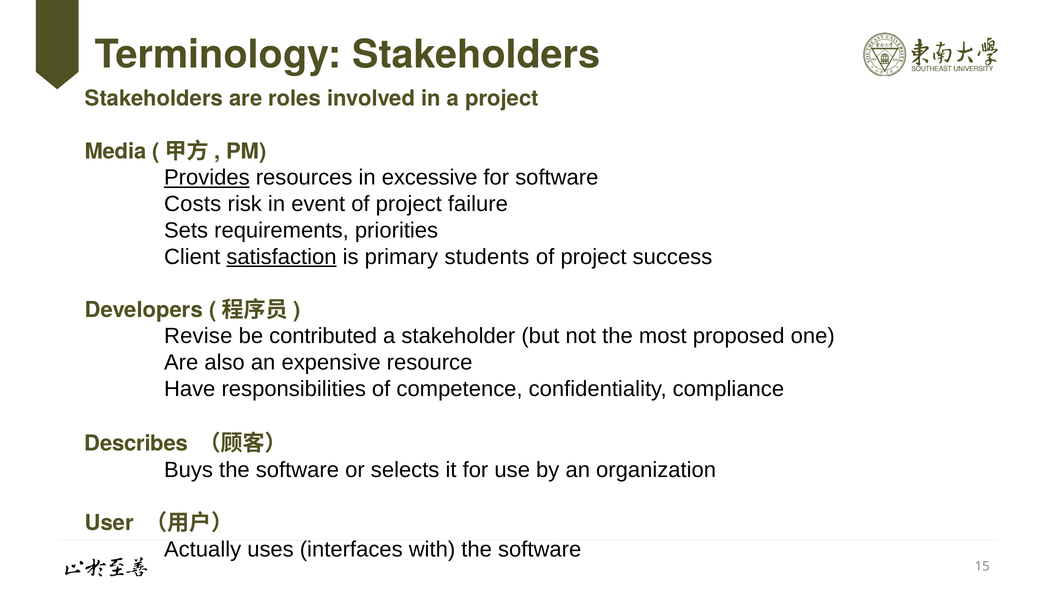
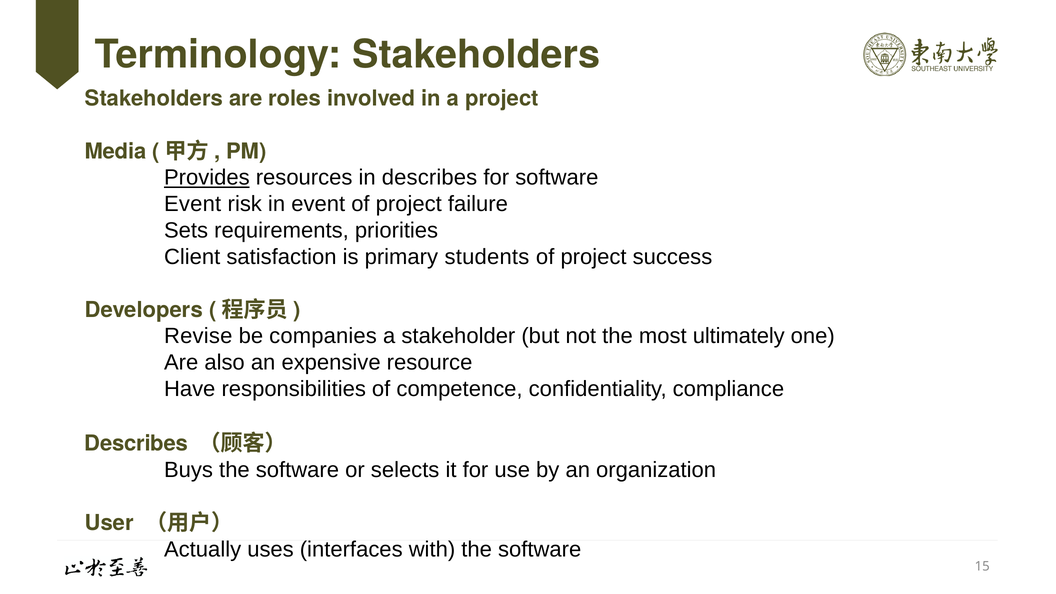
in excessive: excessive -> describes (430, 178)
Costs: Costs -> Event (193, 204)
satisfaction underline: present -> none (281, 257)
contributed: contributed -> companies (323, 336)
proposed: proposed -> ultimately (739, 336)
